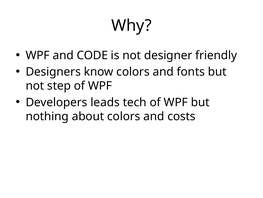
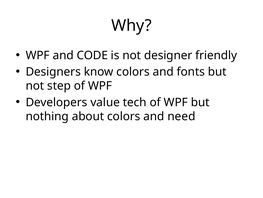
leads: leads -> value (105, 102)
costs: costs -> need (181, 116)
